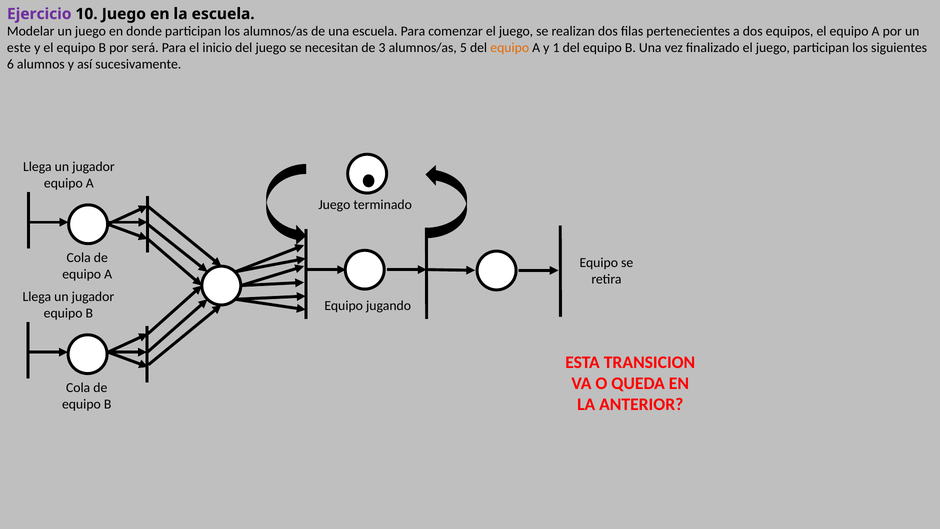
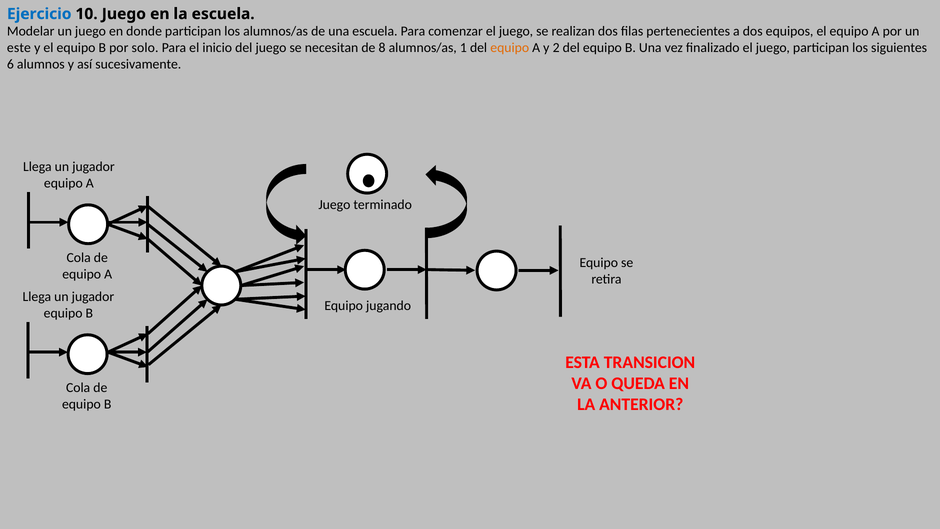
Ejercicio colour: purple -> blue (39, 14)
será: será -> solo (145, 48)
3: 3 -> 8 (382, 48)
5: 5 -> 1 (463, 48)
1: 1 -> 2 (556, 48)
